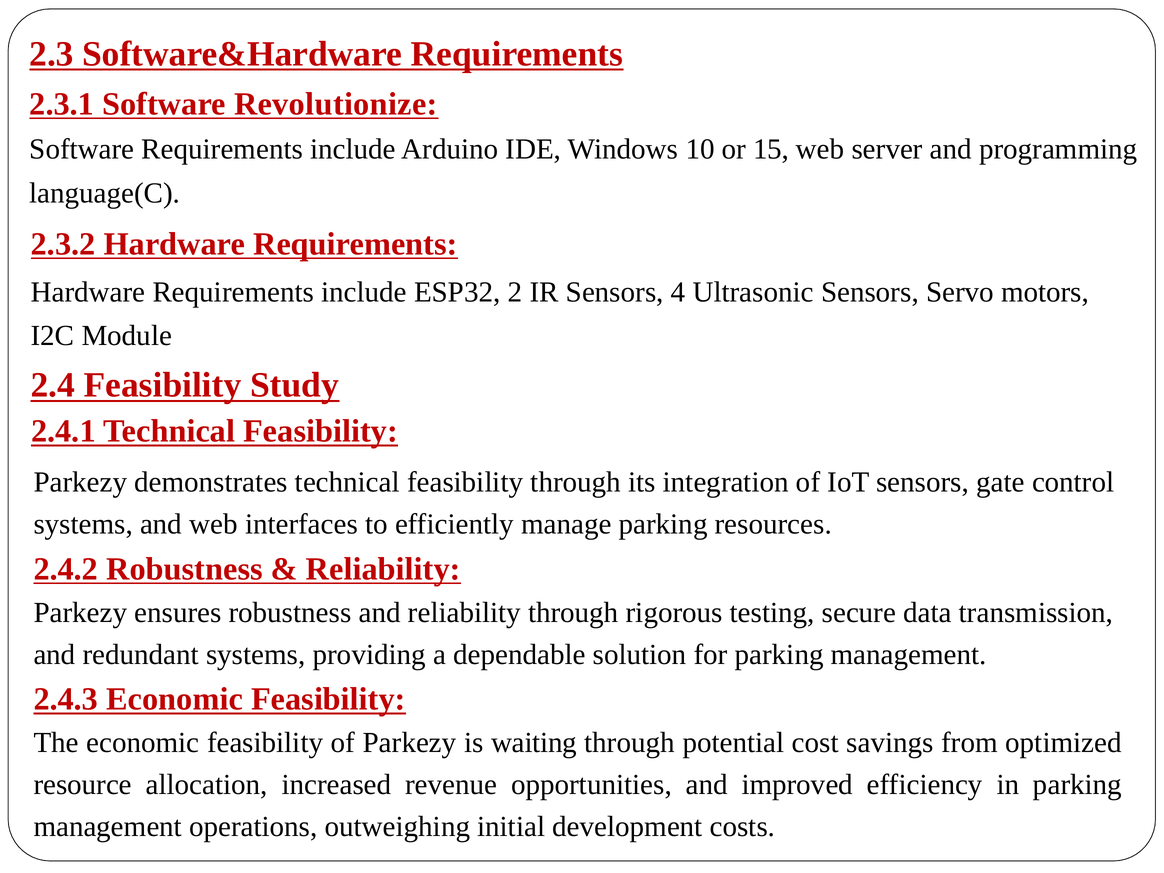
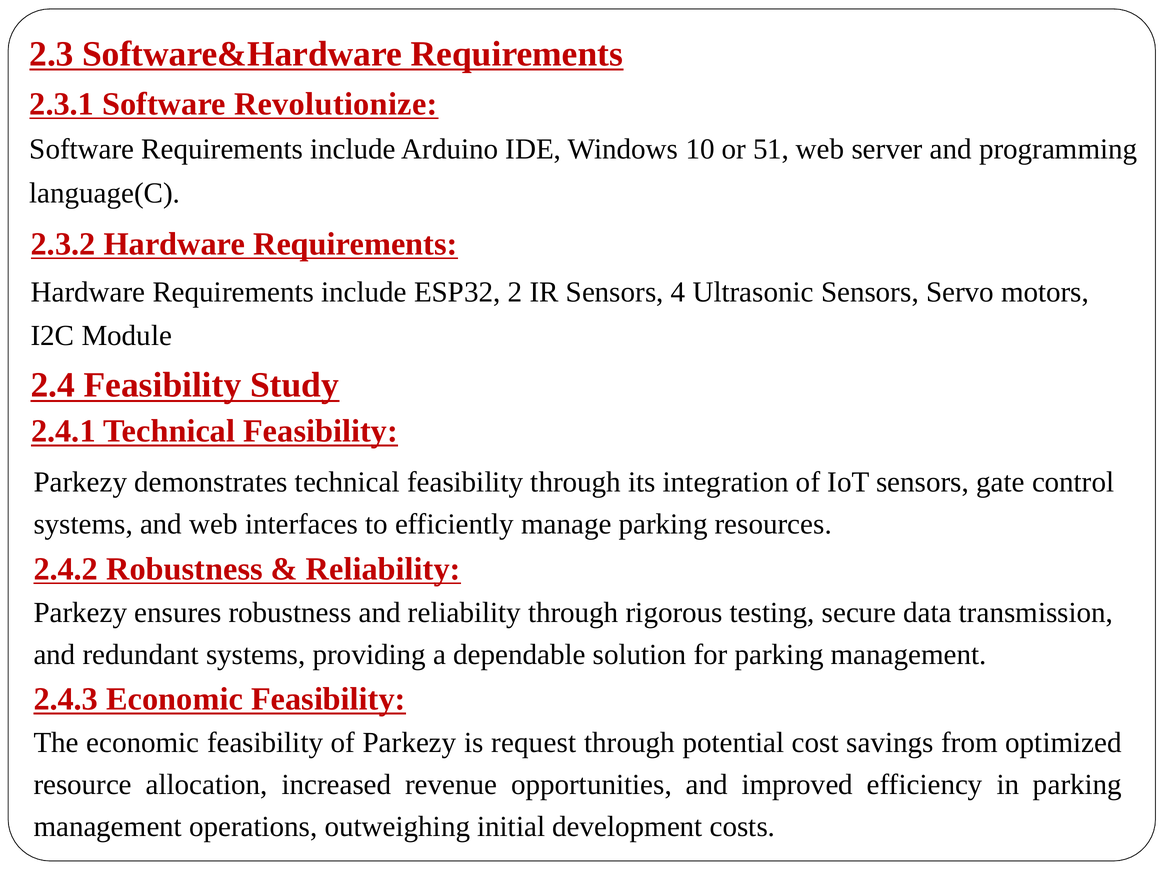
15: 15 -> 51 (771, 149)
waiting: waiting -> request (534, 743)
